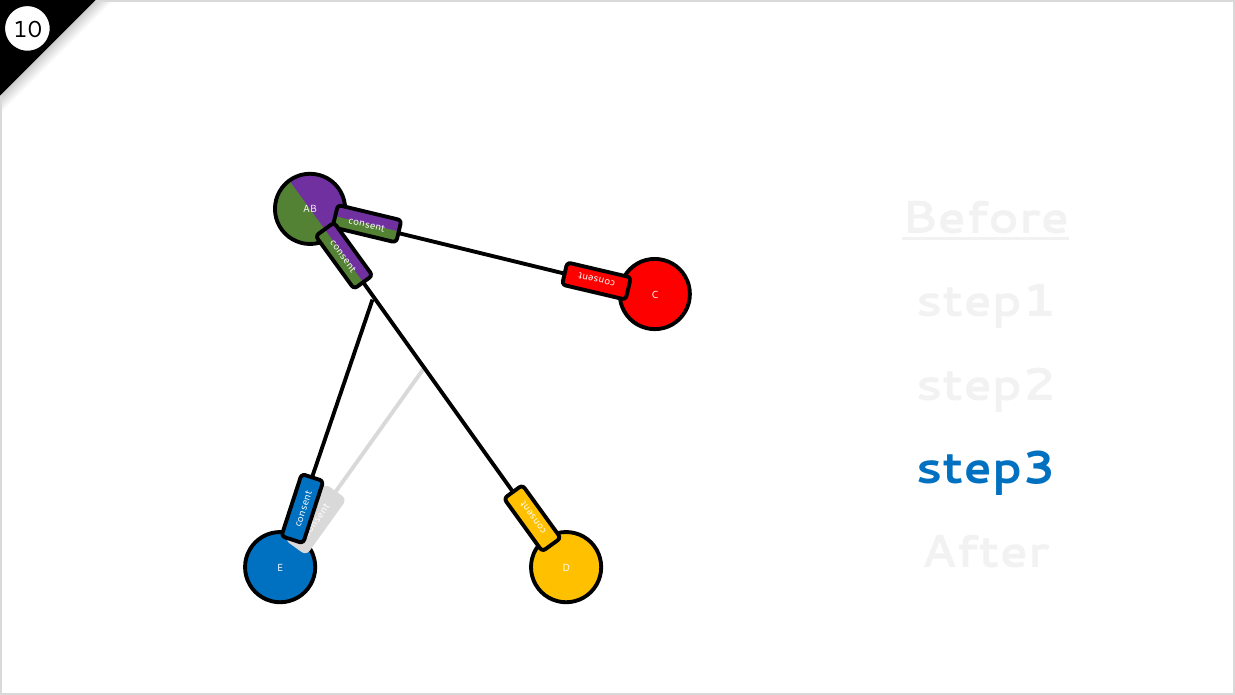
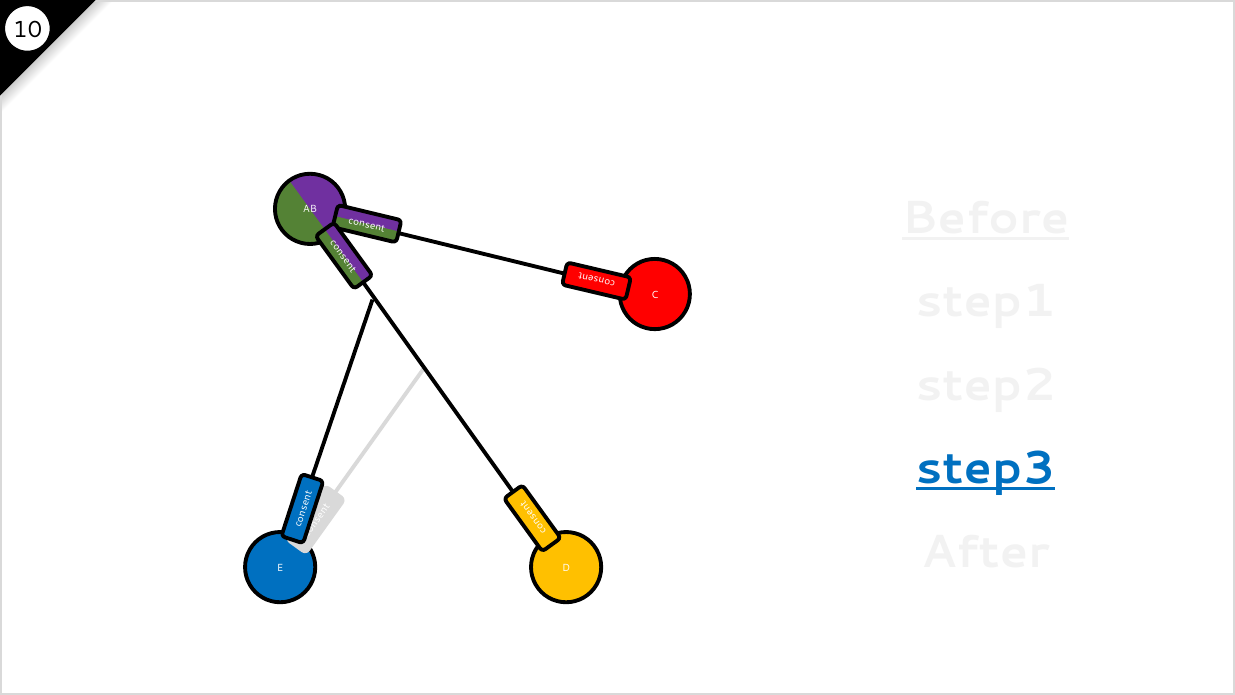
step3 underline: none -> present (985, 468)
